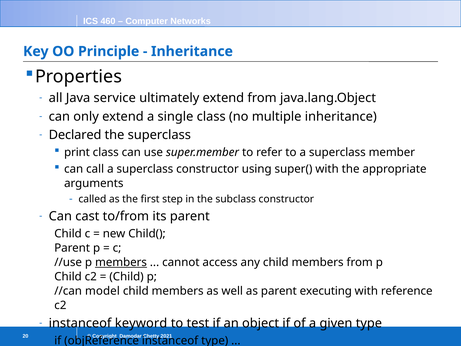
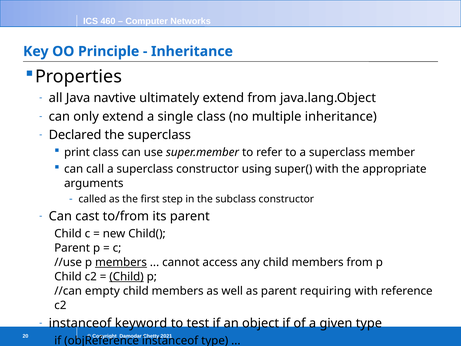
service: service -> navtive (115, 98)
Child underline: none -> present (127, 277)
model: model -> empty (102, 291)
executing: executing -> requiring (326, 291)
